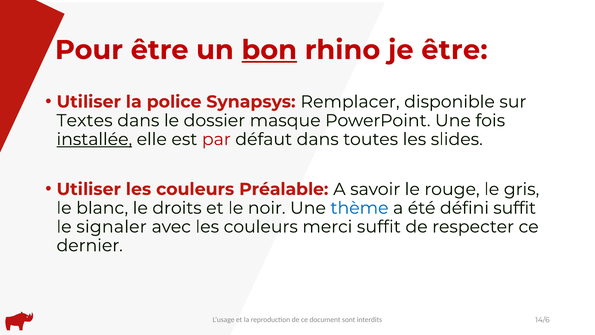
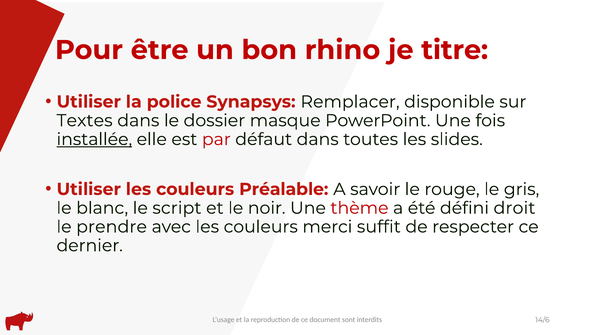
bon underline: present -> none (269, 50)
je être: être -> titre (455, 50)
droits: droits -> script (177, 208)
thème colour: blue -> red (360, 208)
défini suffit: suffit -> droit (514, 208)
signaler: signaler -> prendre (112, 227)
